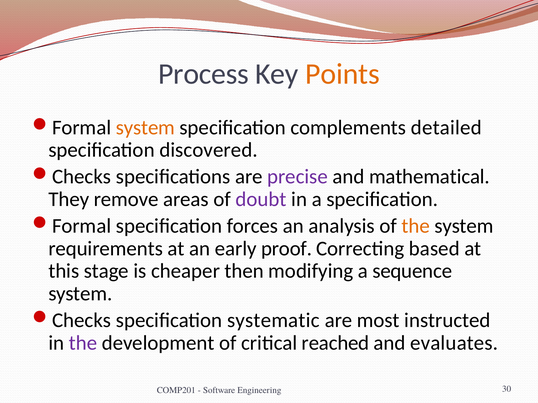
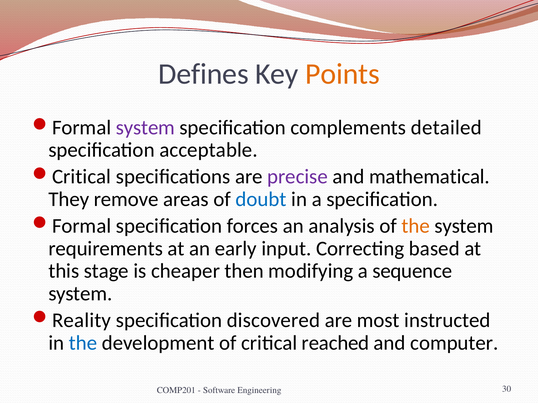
Process: Process -> Defines (203, 74)
system colour: orange -> purple (145, 128)
discovered: discovered -> acceptable (209, 150)
Checks: Checks -> Critical (82, 177)
doubt colour: purple -> blue (261, 200)
proof: proof -> input (286, 249)
Checks: Checks -> Reality (82, 321)
systematic: systematic -> discovered (273, 321)
the colour: purple -> blue (83, 343)
evaluates: evaluates -> computer (454, 343)
